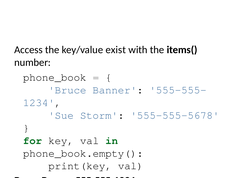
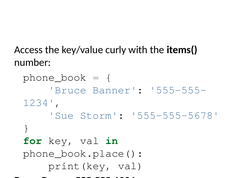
exist: exist -> curly (116, 50)
phone_book.empty(: phone_book.empty( -> phone_book.place( (83, 153)
